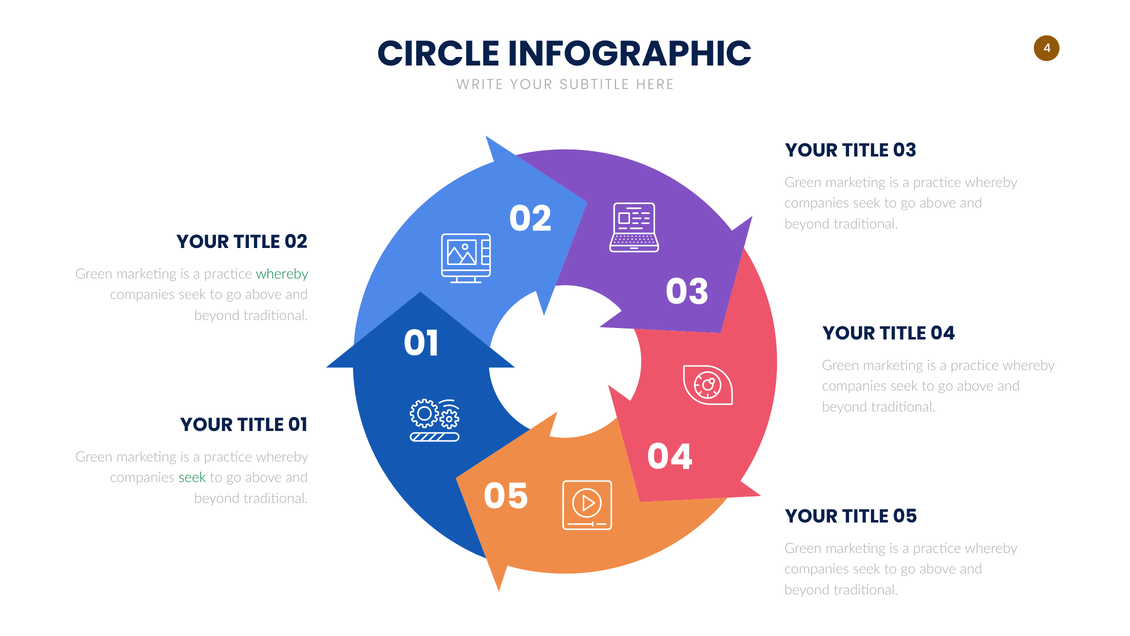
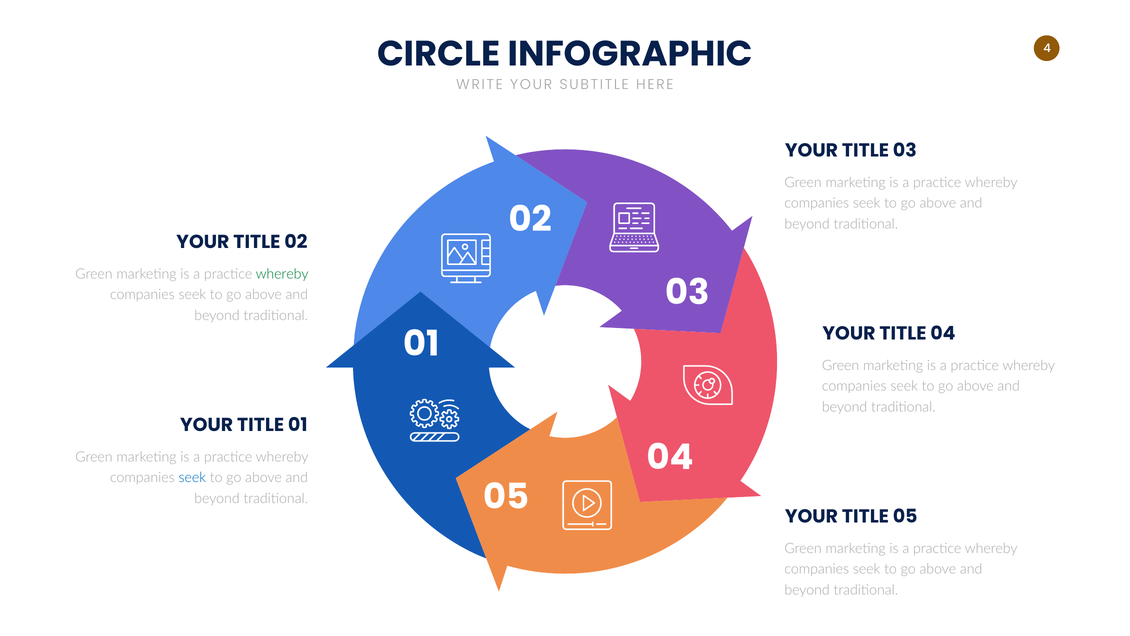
seek colour: green -> blue (192, 478)
